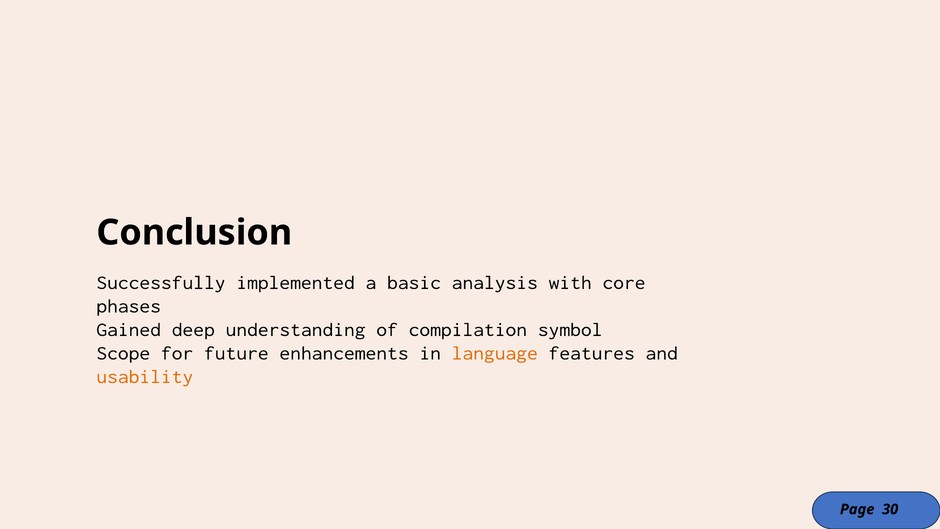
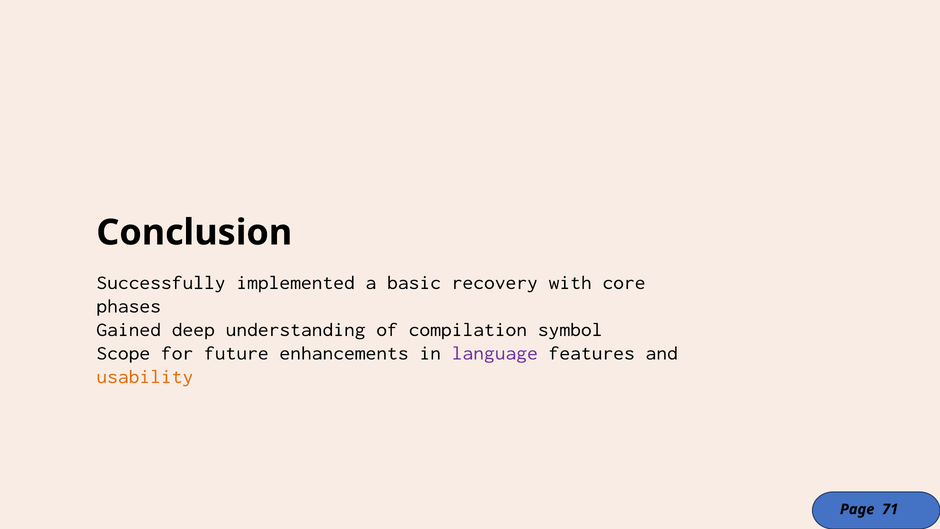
analysis: analysis -> recovery (495, 282)
language colour: orange -> purple (495, 353)
30: 30 -> 71 (890, 509)
